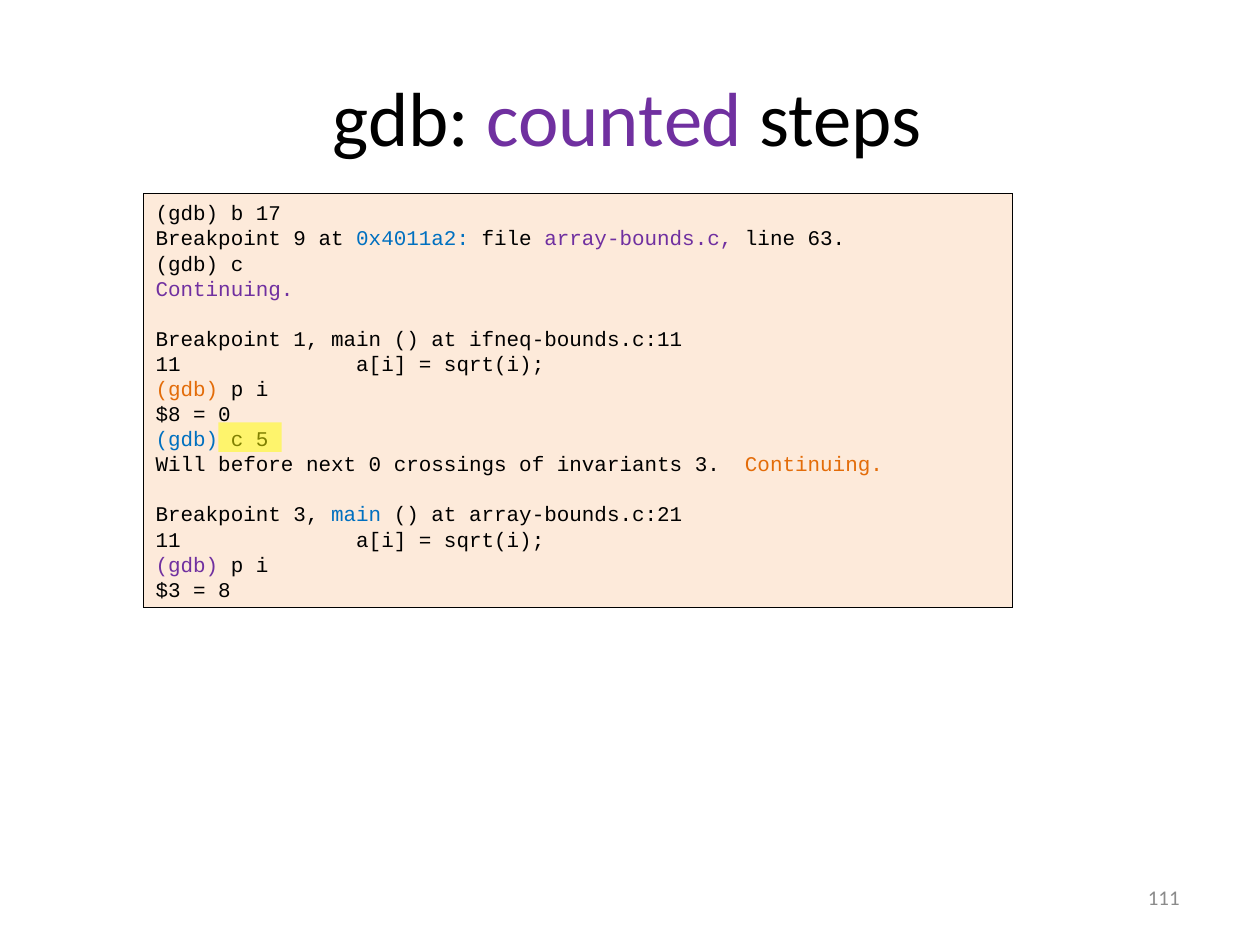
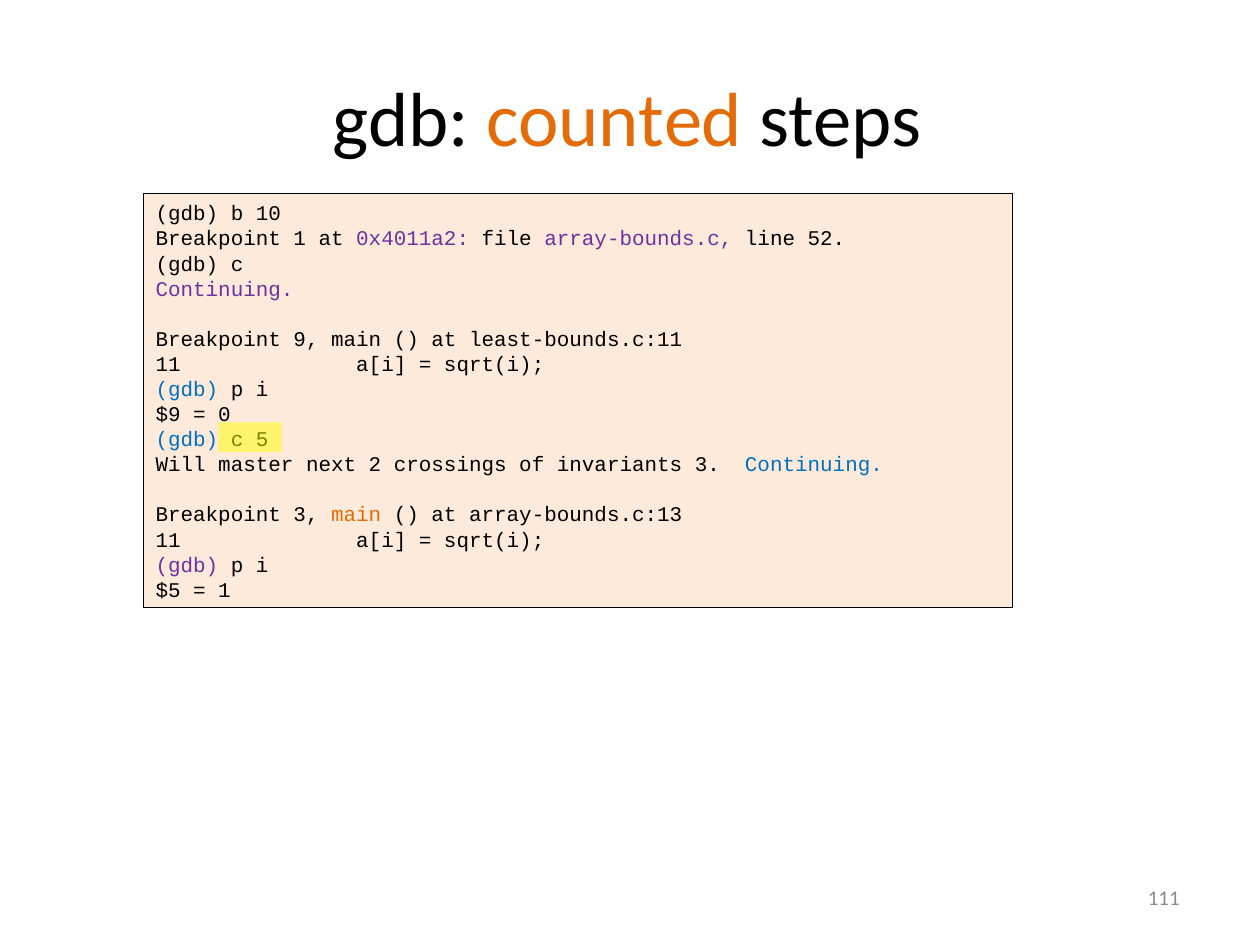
counted colour: purple -> orange (614, 121)
17: 17 -> 10 (268, 214)
Breakpoint 9: 9 -> 1 (300, 239)
0x4011a2 colour: blue -> purple (413, 239)
63: 63 -> 52 (826, 239)
1: 1 -> 9 (306, 340)
ifneq-bounds.c:11: ifneq-bounds.c:11 -> least-bounds.c:11 (576, 340)
gdb colour: orange -> blue (187, 390)
$8: $8 -> $9 (168, 415)
before: before -> master (256, 465)
next 0: 0 -> 2 (375, 465)
Continuing colour: orange -> blue (814, 465)
main colour: blue -> orange (356, 515)
array-bounds.c:21: array-bounds.c:21 -> array-bounds.c:13 (576, 515)
$3: $3 -> $5 (168, 591)
8: 8 -> 1 (225, 591)
